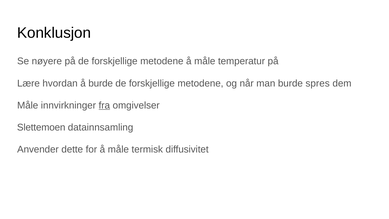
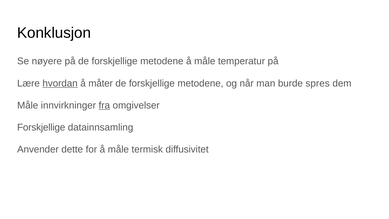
hvordan underline: none -> present (60, 83)
å burde: burde -> måter (101, 83)
Slettemoen: Slettemoen -> Forskjellige (41, 127)
